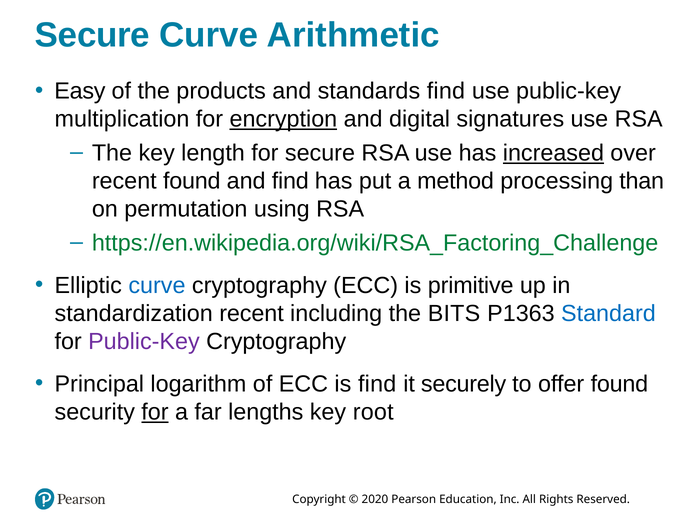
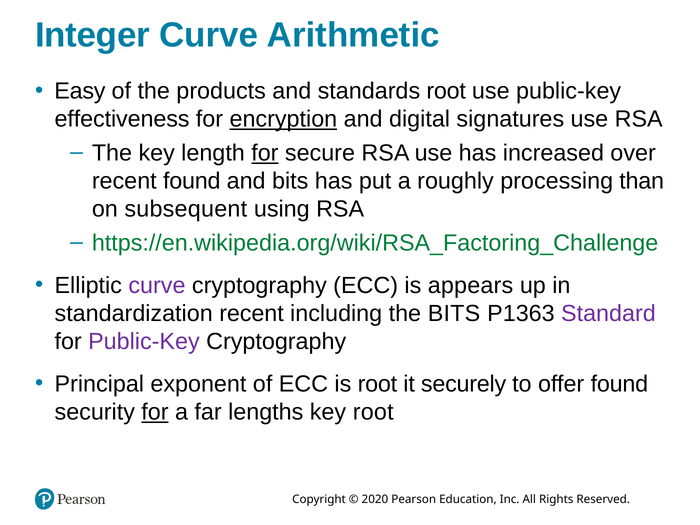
Secure: Secure -> Integer (92, 35)
standards find: find -> root (446, 91)
multiplication: multiplication -> effectiveness (122, 119)
for underline: none -> present (265, 153)
increased underline: present -> none (553, 153)
and find: find -> bits (290, 181)
method: method -> roughly (455, 181)
permutation: permutation -> subsequent (186, 209)
curve colour: blue -> purple (157, 285)
primitive: primitive -> appears (471, 285)
Standard colour: blue -> purple (608, 313)
logarithm: logarithm -> exponent (198, 384)
is find: find -> root (377, 384)
